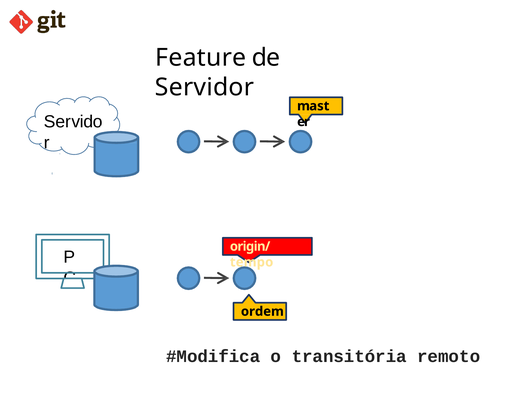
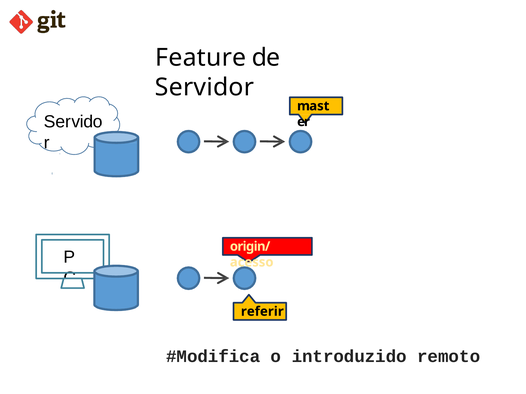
tempo: tempo -> acesso (252, 262)
ordem: ordem -> referir (262, 312)
transitória: transitória -> introduzido (349, 357)
